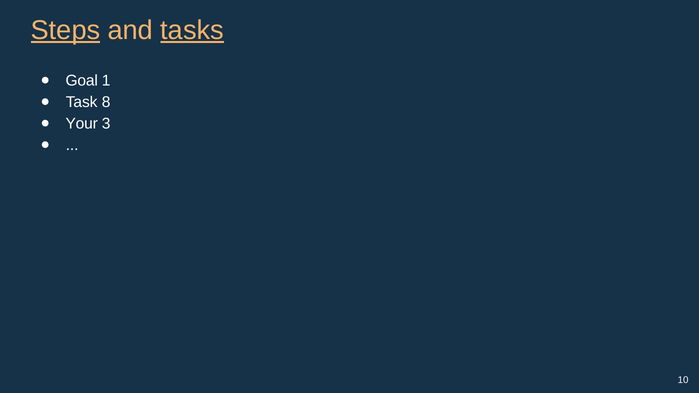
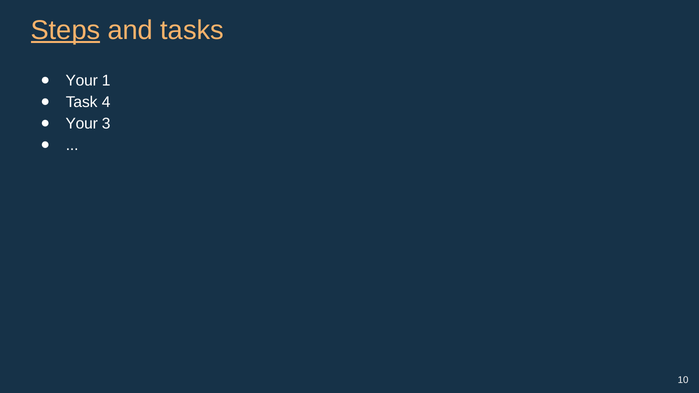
tasks underline: present -> none (192, 30)
Goal: Goal -> Your (82, 81)
8: 8 -> 4 (106, 102)
